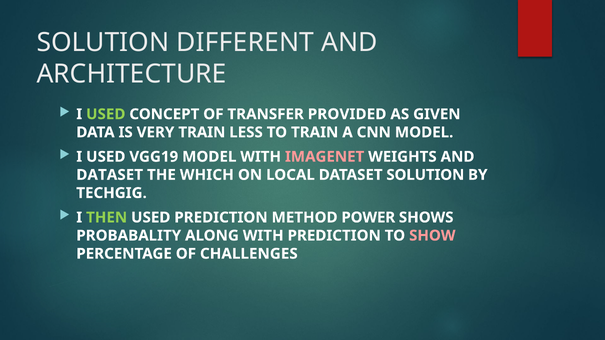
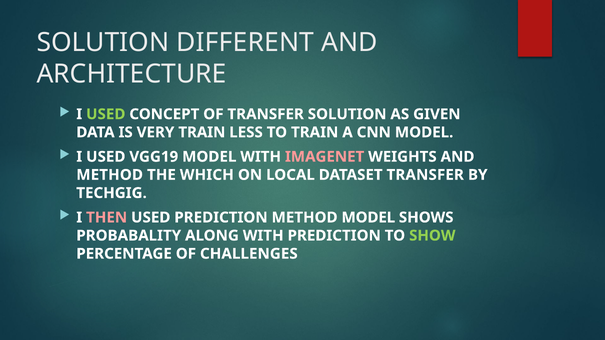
TRANSFER PROVIDED: PROVIDED -> SOLUTION (347, 114)
DATASET: DATASET -> METHOD (110, 175)
DATASET SOLUTION: SOLUTION -> TRANSFER (425, 175)
THEN colour: light green -> pink (107, 218)
METHOD POWER: POWER -> MODEL (368, 218)
SHOW colour: pink -> light green (432, 236)
